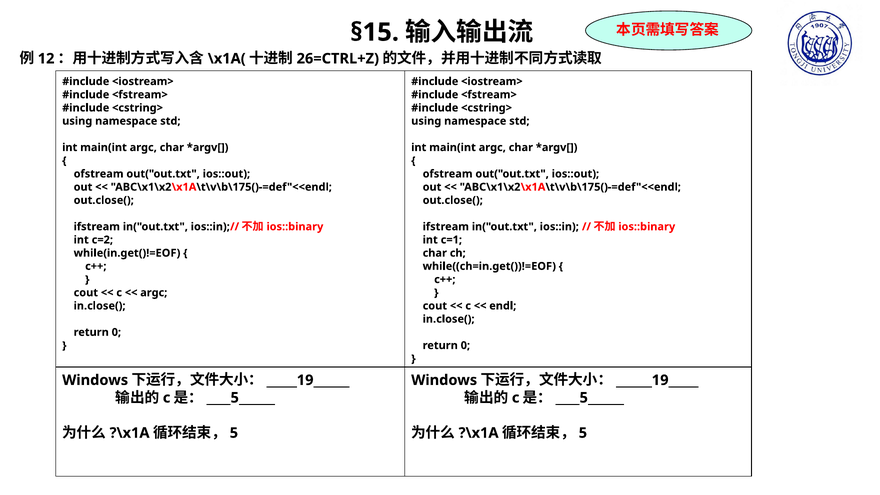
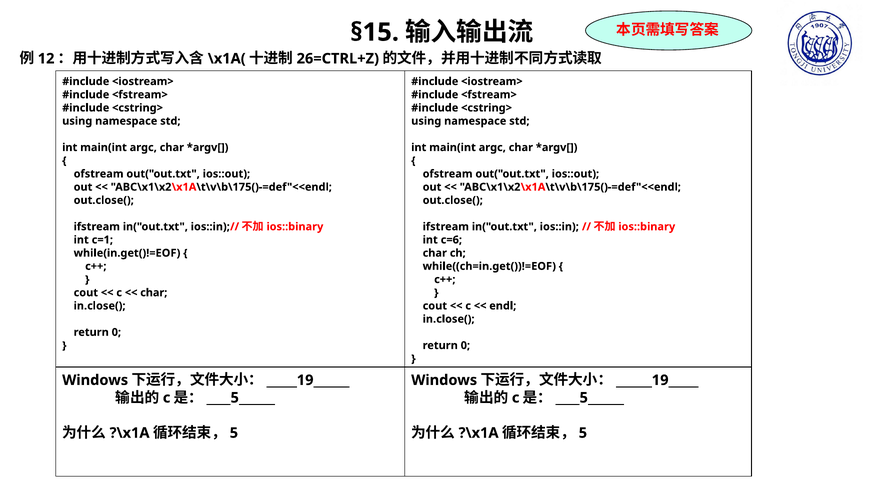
c=2: c=2 -> c=1 (102, 240)
c=1: c=1 -> c=6 (451, 240)
argc: argc -> char (154, 293)
